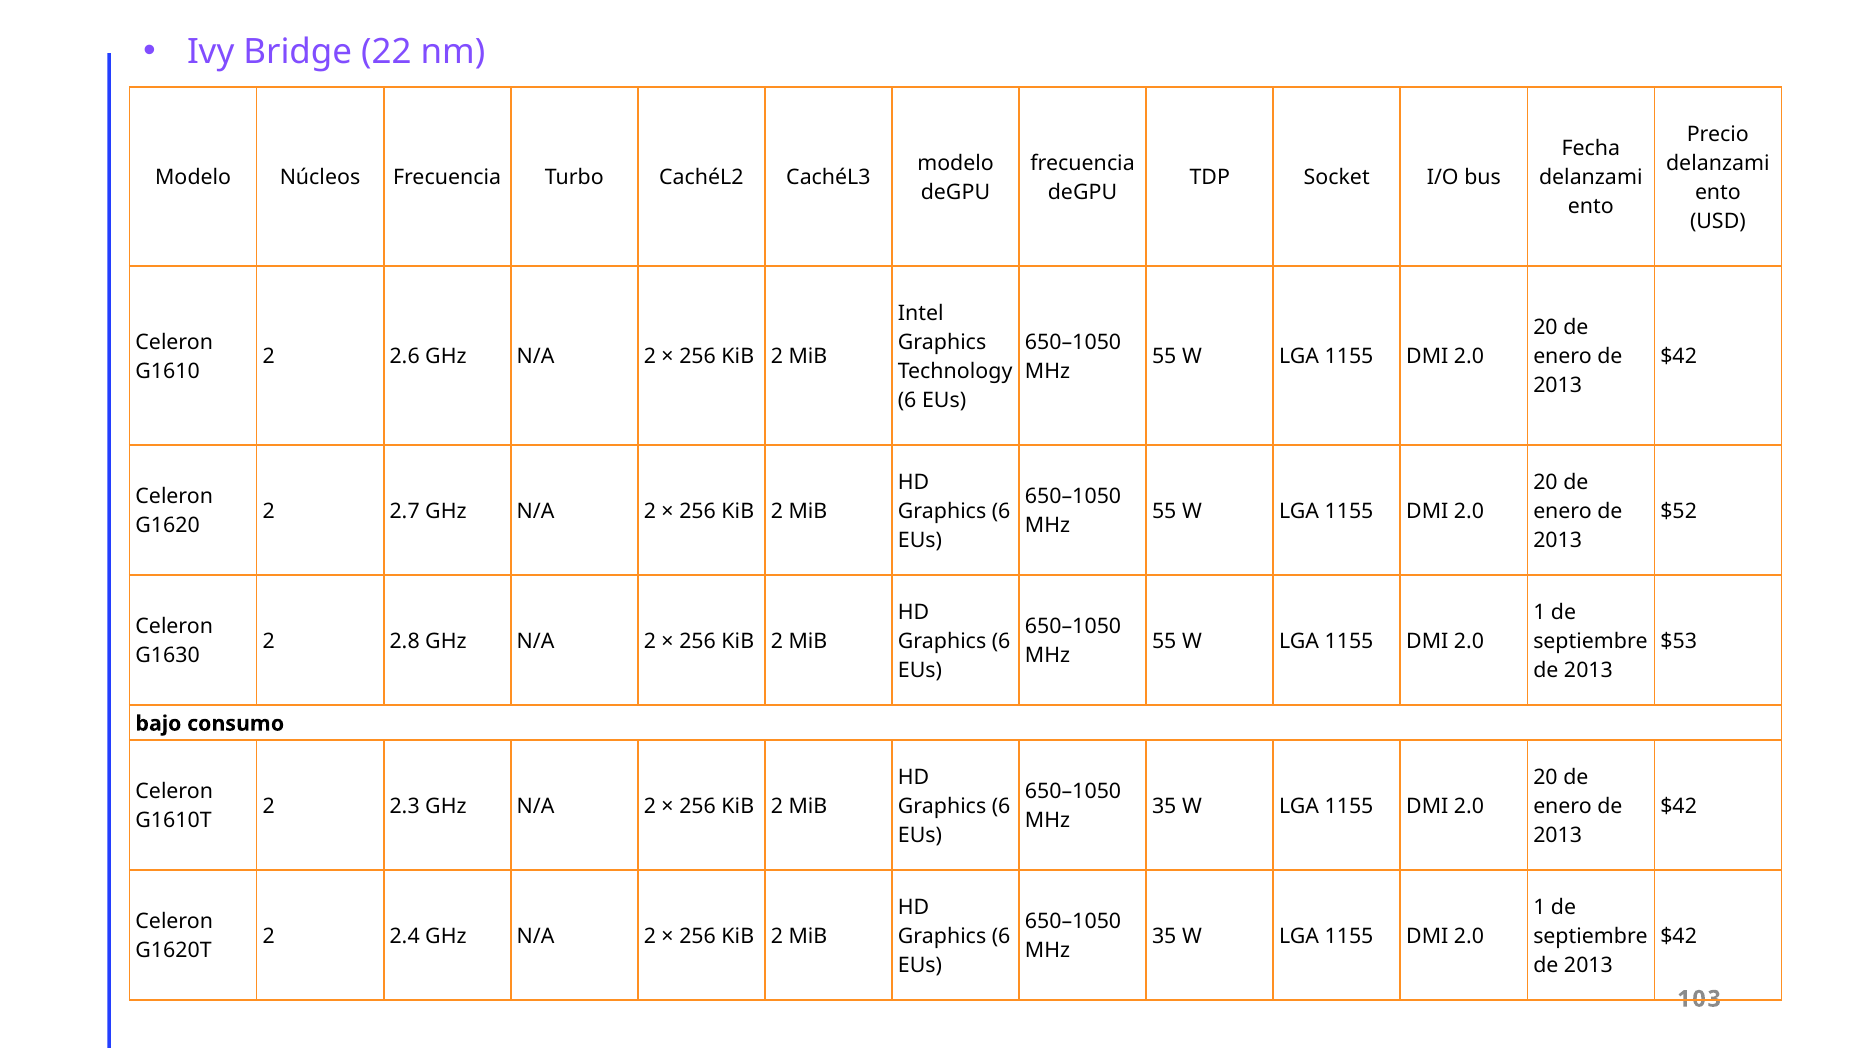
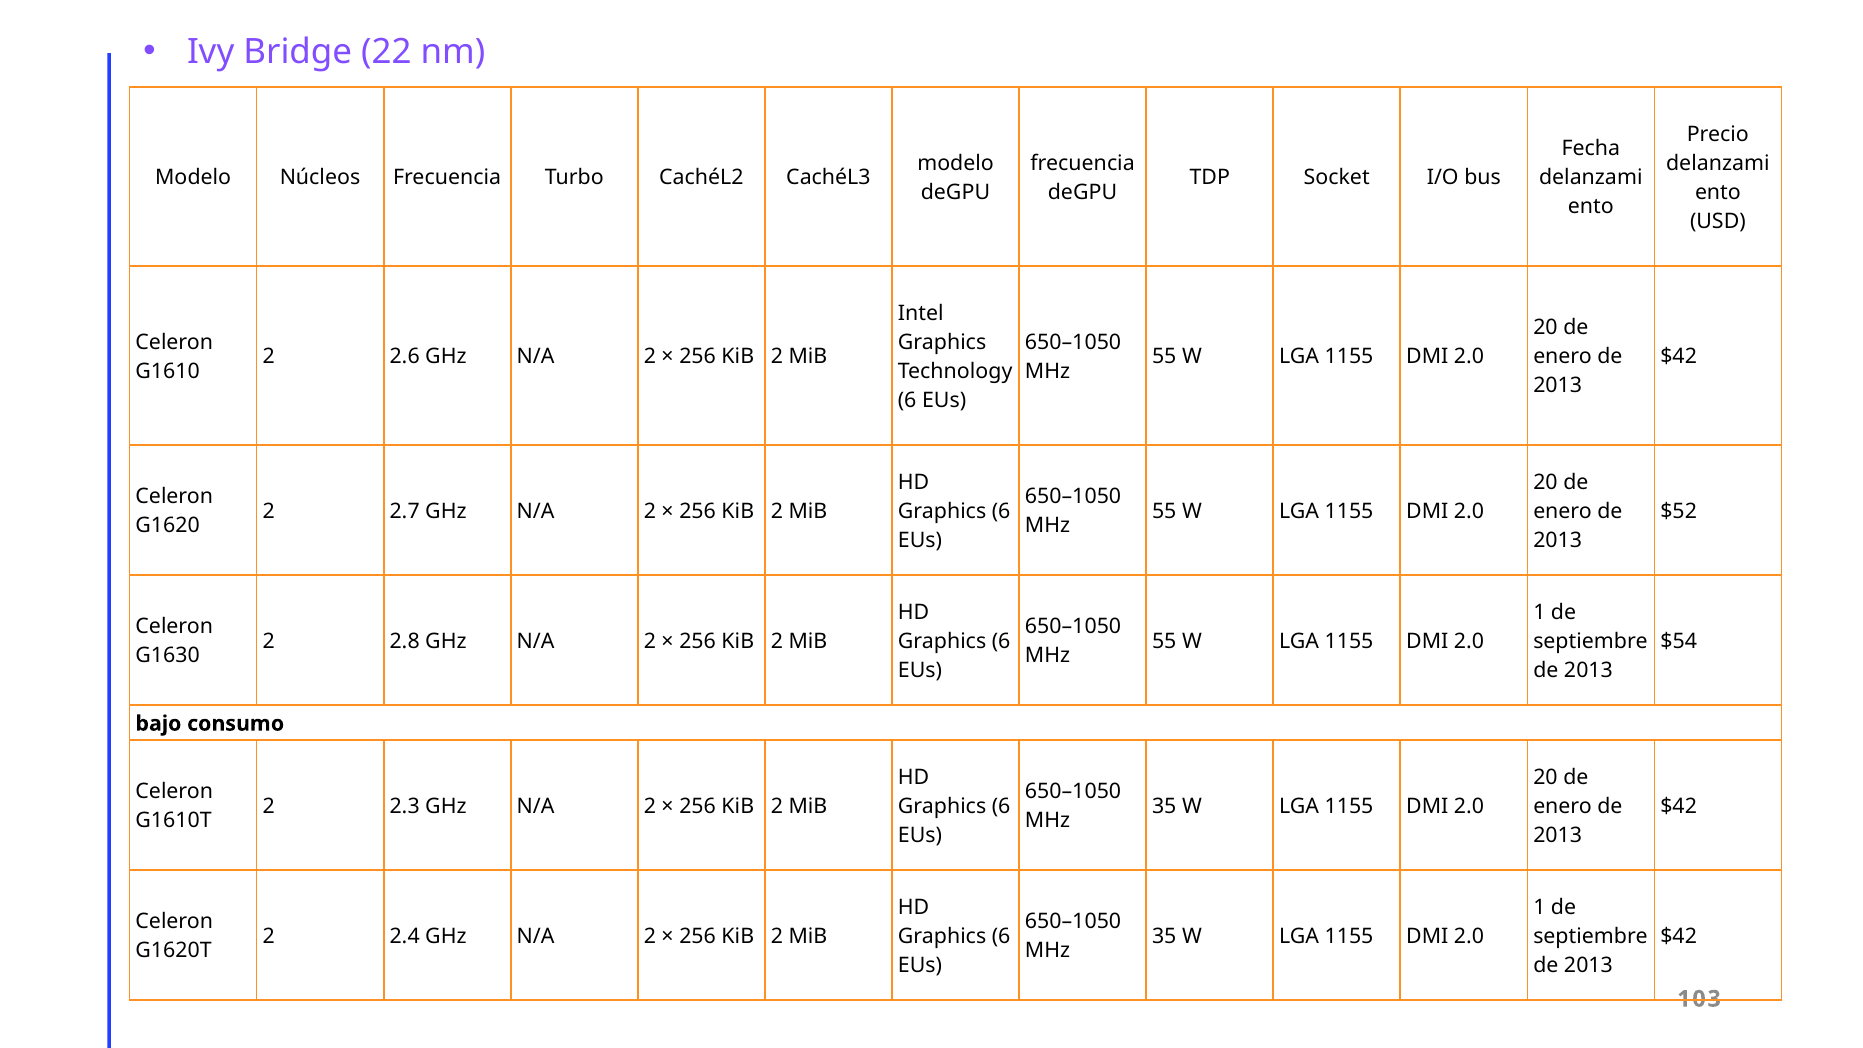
$53: $53 -> $54 (1679, 641)
